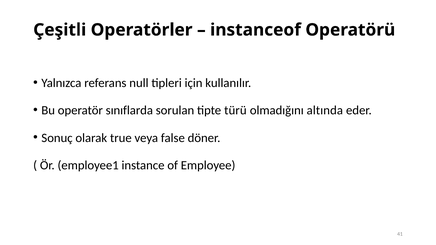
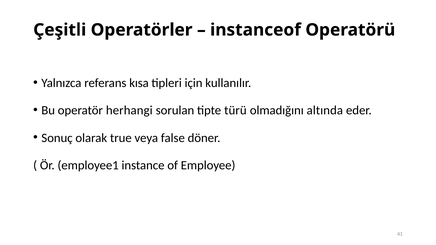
null: null -> kısa (139, 83)
sınıflarda: sınıflarda -> herhangi (129, 111)
